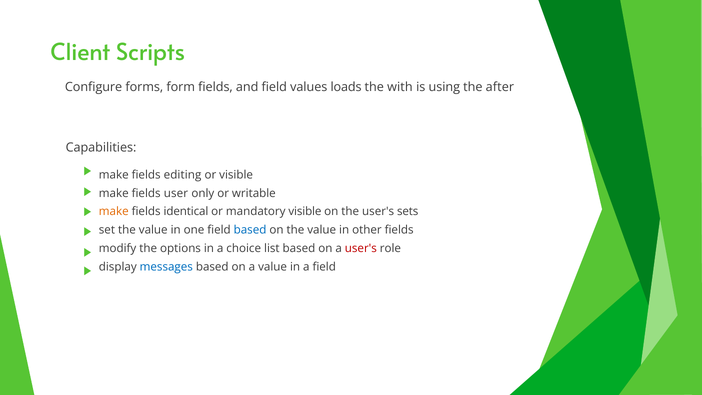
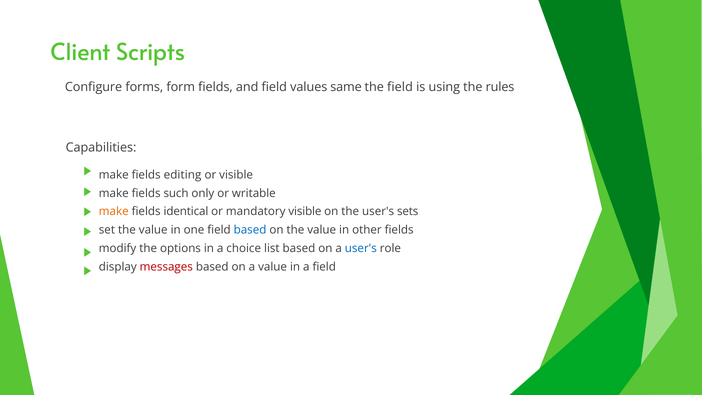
loads: loads -> same (346, 87)
the with: with -> field (400, 87)
after: after -> rules (500, 87)
user: user -> such (176, 193)
user's colour: red -> blue (361, 248)
messages colour: blue -> red (166, 267)
